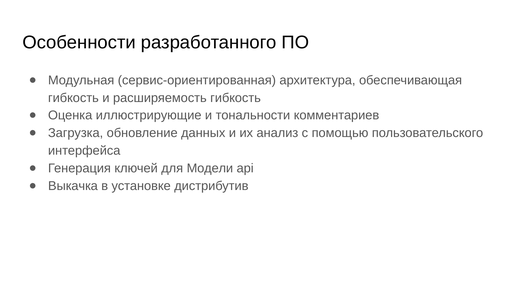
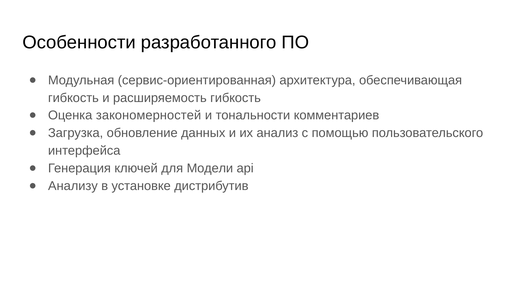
иллюстрирующие: иллюстрирующие -> закономерностей (149, 116)
Выкачка: Выкачка -> Анализу (73, 186)
